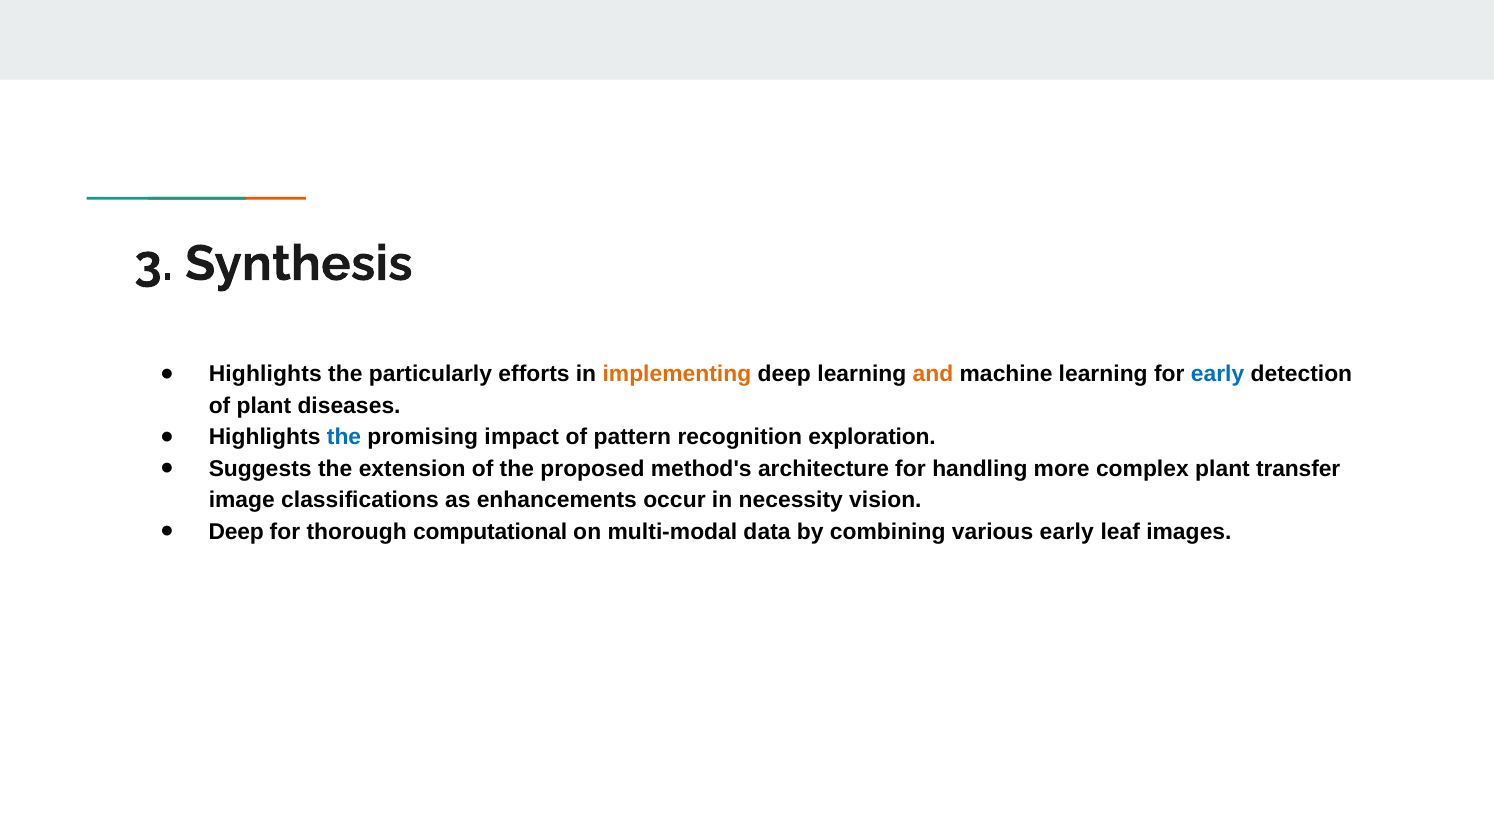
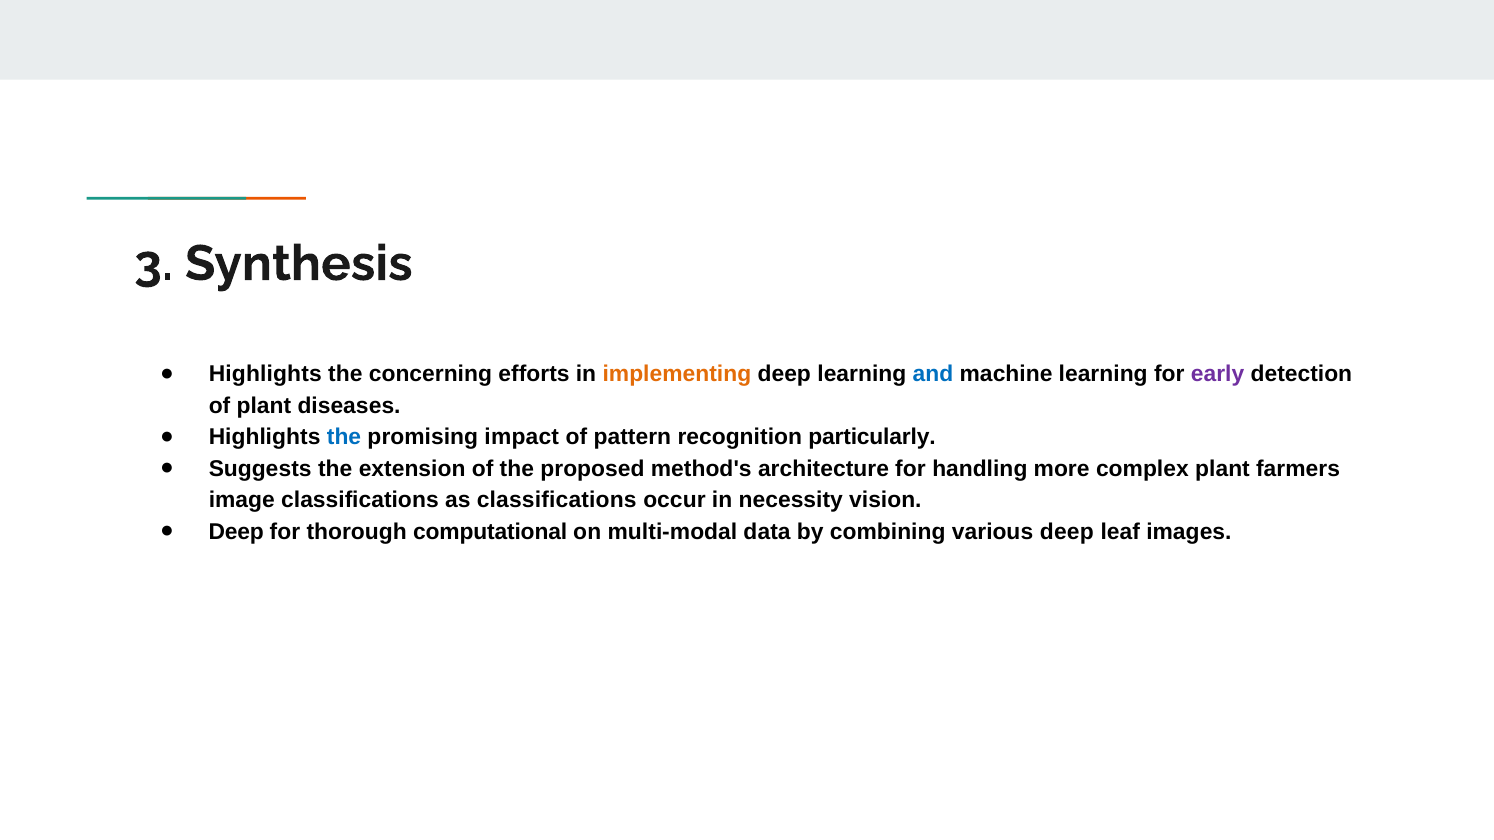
particularly: particularly -> concerning (430, 374)
and colour: orange -> blue (933, 374)
early colour: blue -> purple (1218, 374)
exploration: exploration -> particularly (872, 437)
transfer: transfer -> farmers (1298, 469)
as enhancements: enhancements -> classifications (557, 500)
various early: early -> deep (1067, 532)
